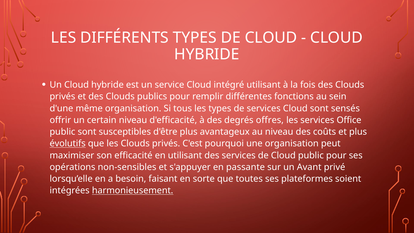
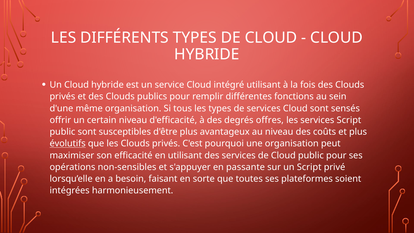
services Office: Office -> Script (349, 120)
un Avant: Avant -> Script (309, 167)
harmonieusement underline: present -> none (133, 190)
